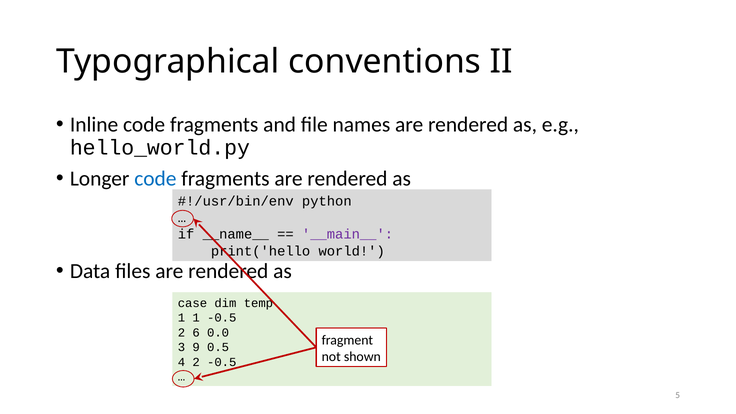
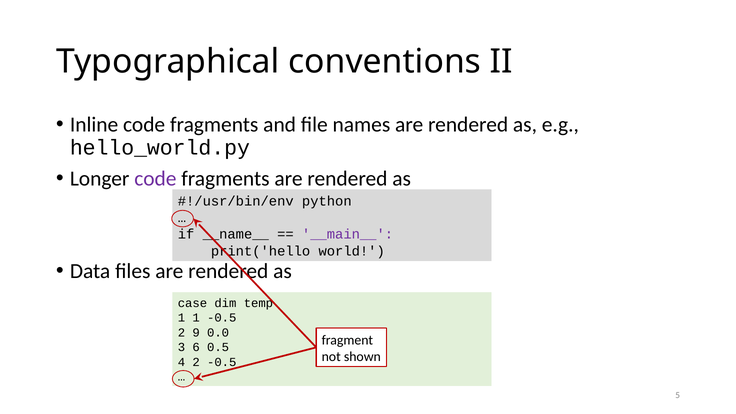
code colour: blue -> purple (155, 178)
6: 6 -> 9 (196, 333)
9: 9 -> 6 (196, 347)
